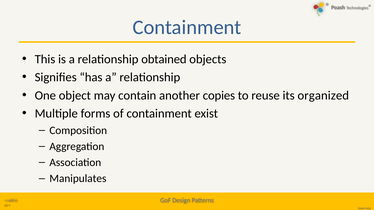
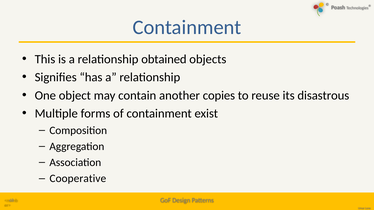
organized: organized -> disastrous (323, 96)
Manipulates: Manipulates -> Cooperative (78, 179)
